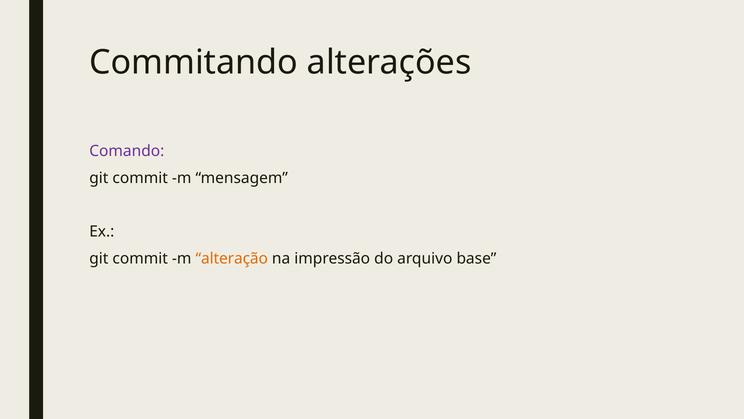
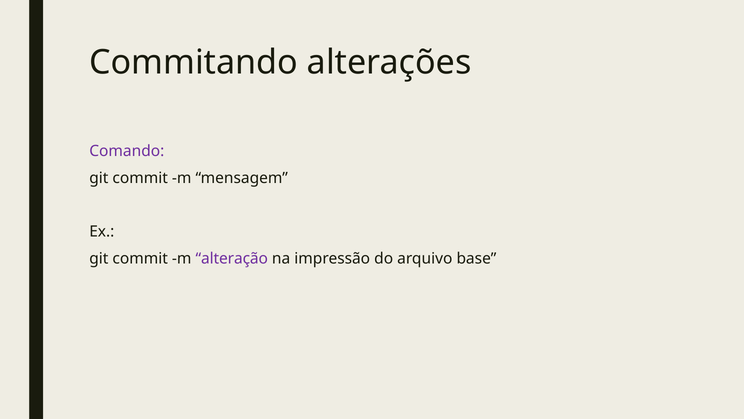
alteração colour: orange -> purple (232, 258)
